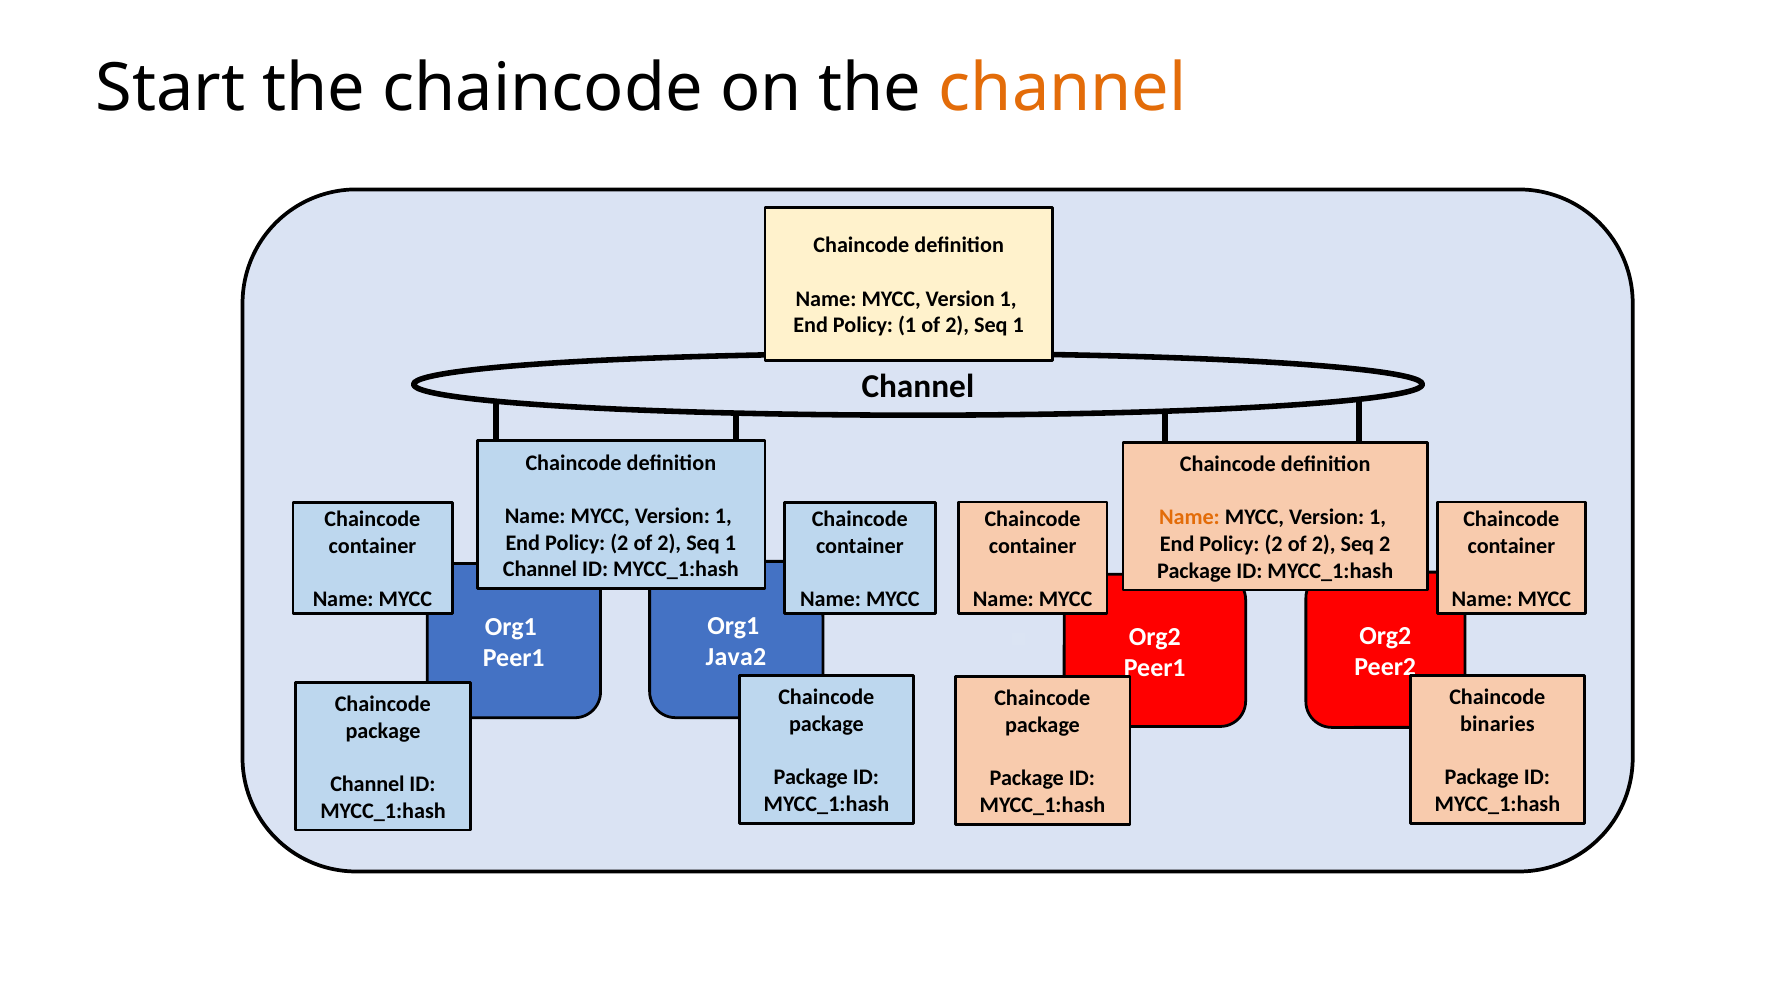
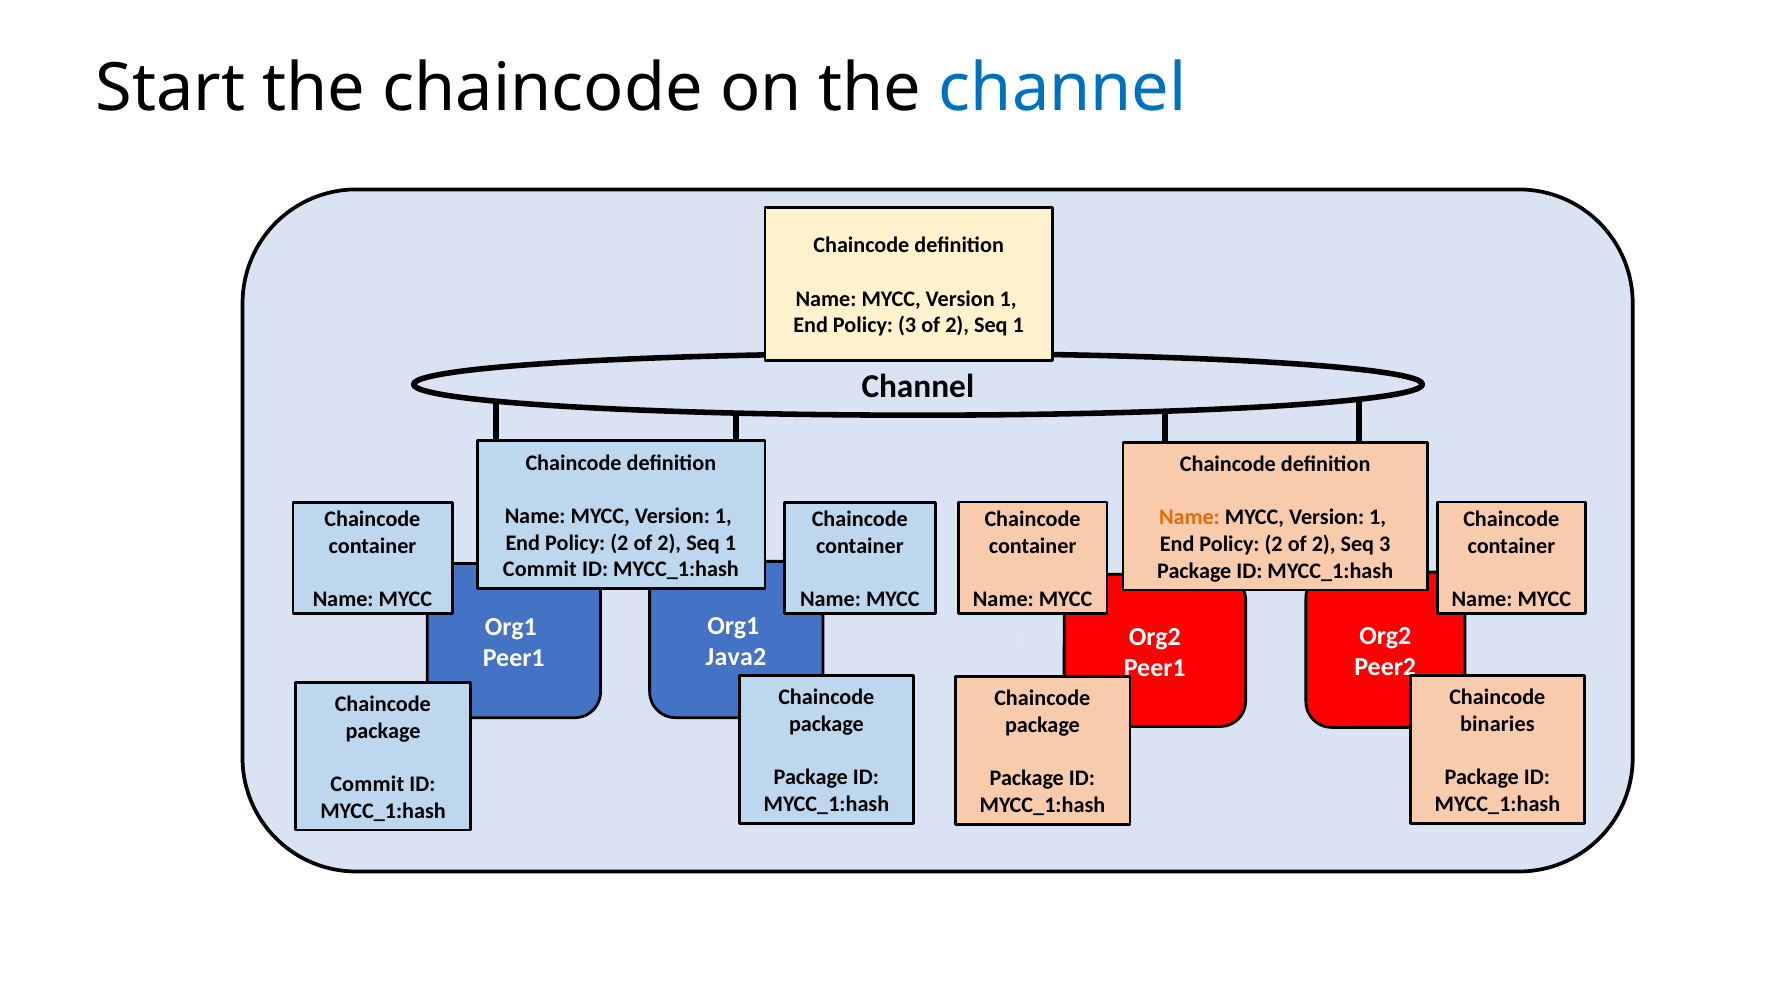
channel colour: orange -> blue (1063, 88)
Policy 1: 1 -> 3 (907, 325)
Seq 2: 2 -> 3 (1385, 544)
Channel: Channel -> Commit (540, 569)
Channel: Channel -> Commit (367, 784)
